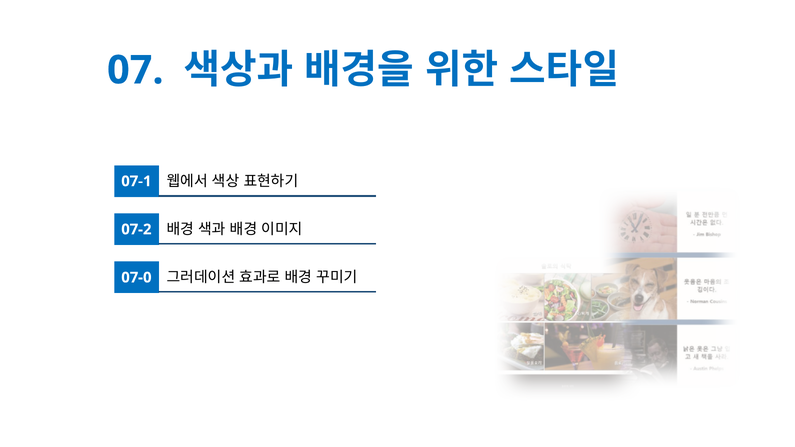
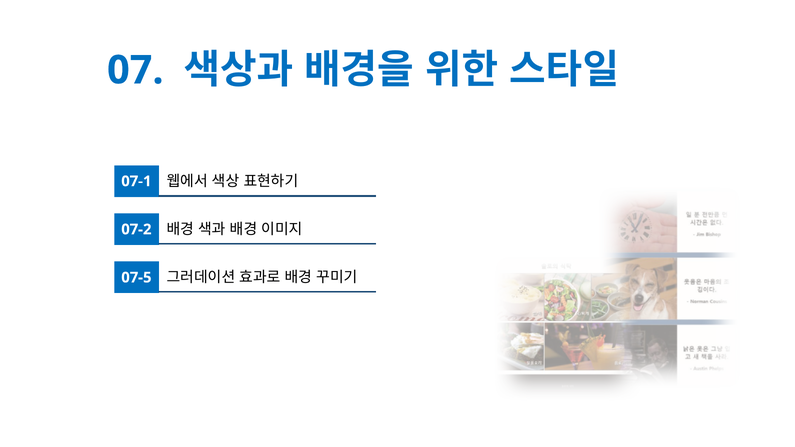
07-0: 07-0 -> 07-5 (136, 278)
